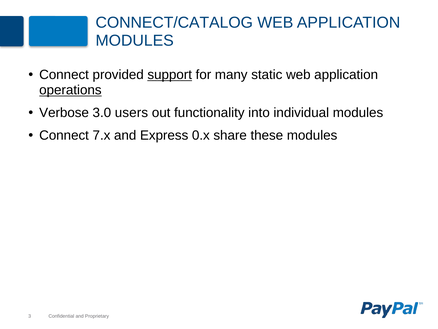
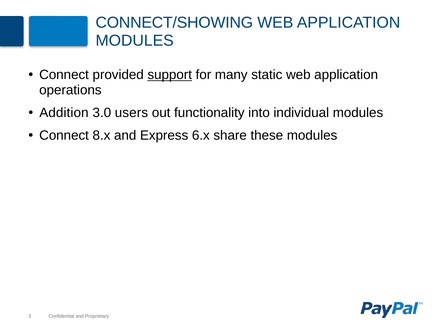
CONNECT/CATALOG: CONNECT/CATALOG -> CONNECT/SHOWING (174, 22)
operations underline: present -> none (70, 90)
Verbose: Verbose -> Addition (64, 113)
7.x: 7.x -> 8.x (101, 135)
0.x: 0.x -> 6.x (201, 135)
